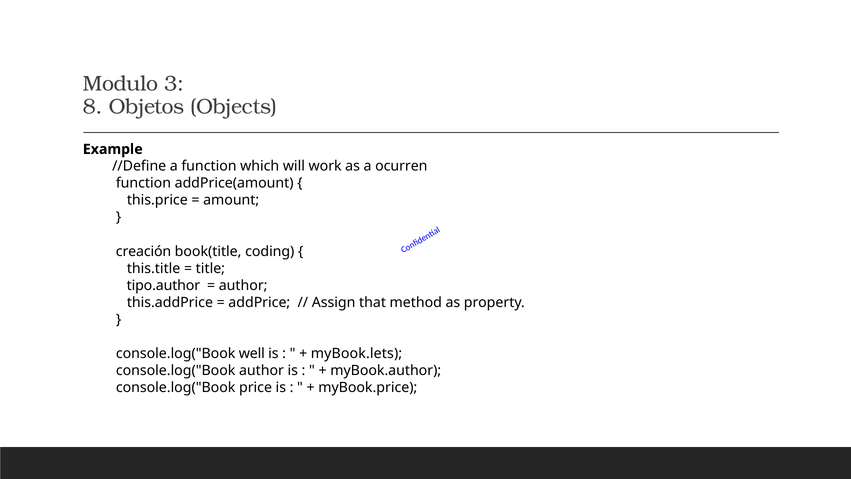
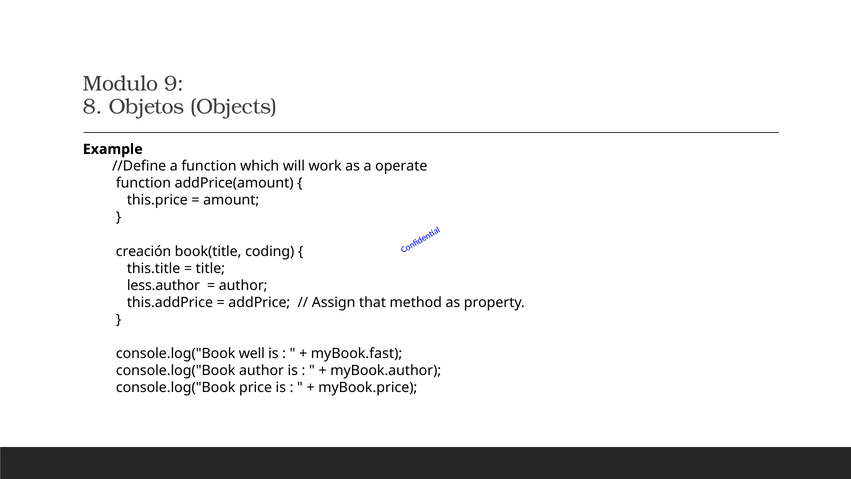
3: 3 -> 9 (174, 83)
ocurren: ocurren -> operate (401, 166)
tipo.author: tipo.author -> less.author (163, 285)
myBook.lets: myBook.lets -> myBook.fast (357, 353)
